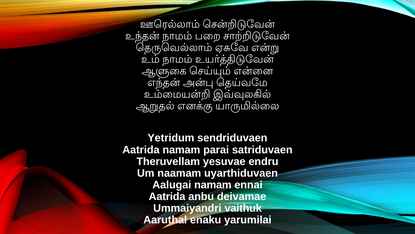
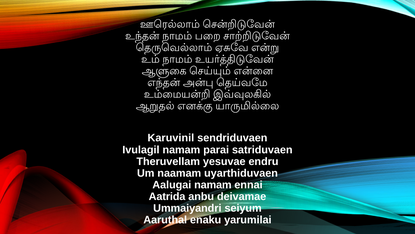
Yetridum: Yetridum -> Karuvinil (171, 138)
Aatrida: Aatrida -> Ivulagil (141, 149)
vaithuk: vaithuk -> seiyum (243, 208)
